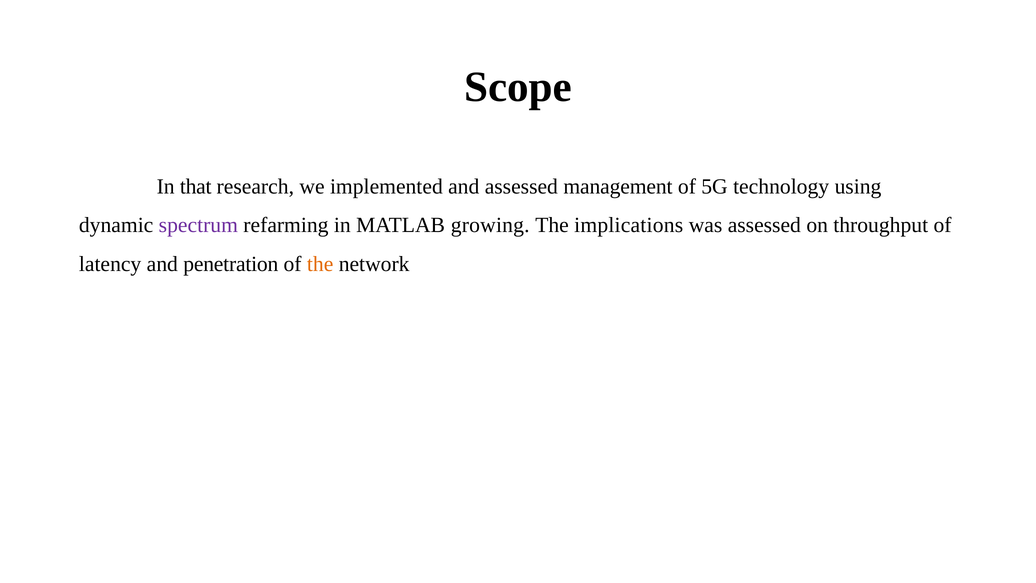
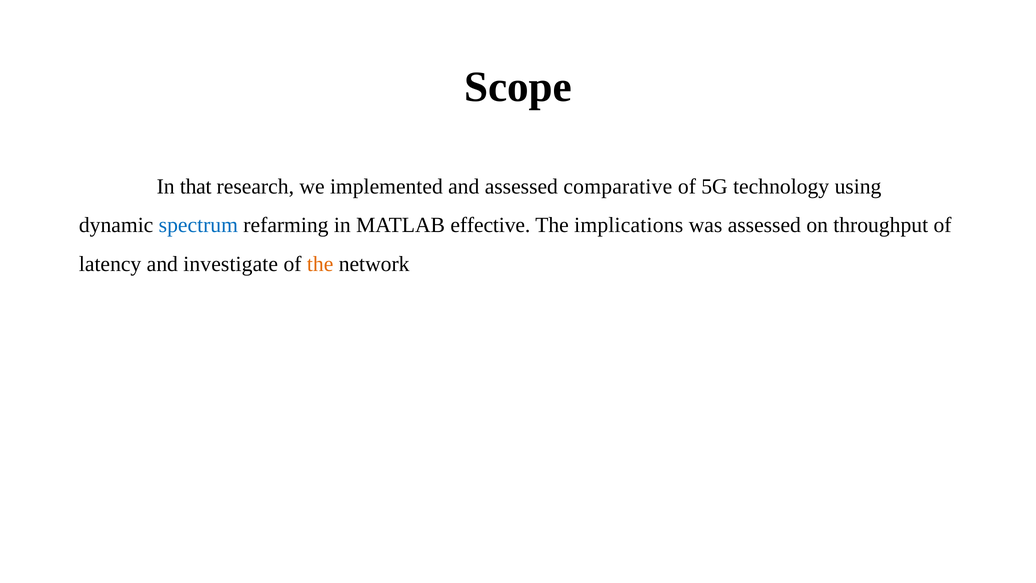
management: management -> comparative (618, 186)
spectrum colour: purple -> blue (198, 225)
growing: growing -> effective (490, 225)
penetration: penetration -> investigate (231, 264)
